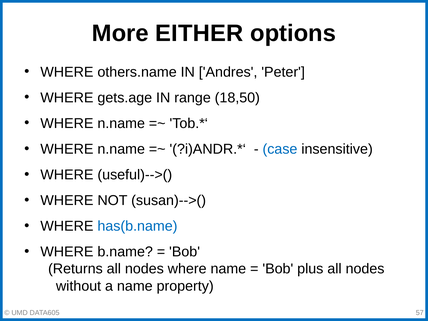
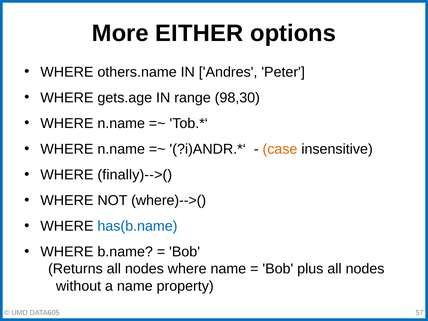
18,50: 18,50 -> 98,30 (237, 98)
case colour: blue -> orange (280, 149)
useful)-->(: useful)-->( -> finally)-->( (135, 175)
susan)-->(: susan)-->( -> where)-->( (169, 200)
